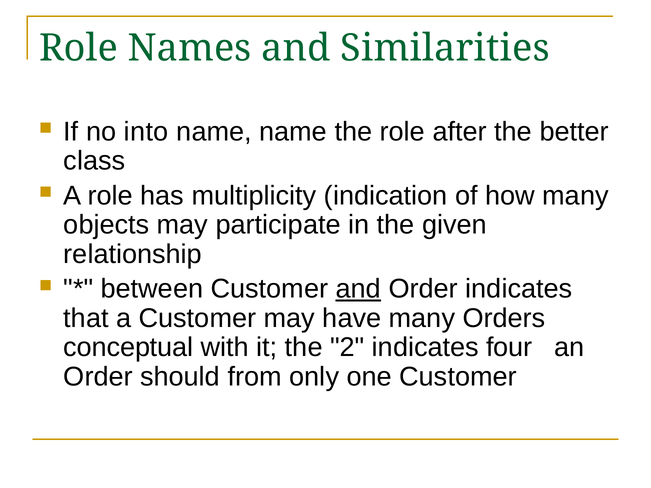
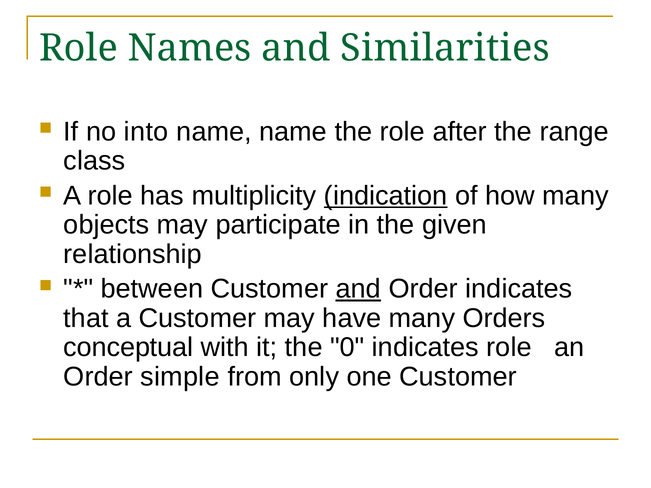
better: better -> range (574, 132)
indication underline: none -> present (386, 196)
2: 2 -> 0 (347, 348)
indicates four: four -> role (509, 348)
should: should -> simple (180, 377)
